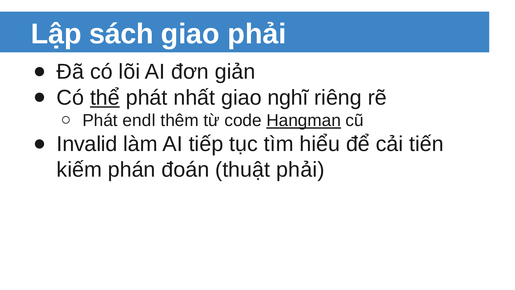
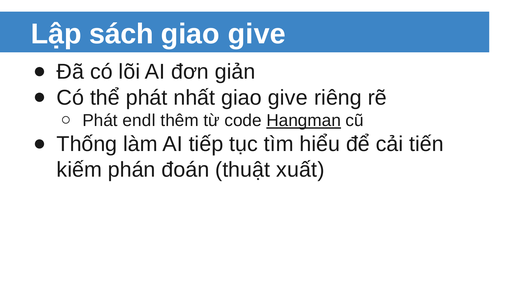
phải: phải -> give (257, 34)
thể underline: present -> none (105, 98)
nghĩ: nghĩ -> give (288, 98)
Invalid: Invalid -> Thống (87, 144)
thuật phải: phải -> xuất (300, 170)
